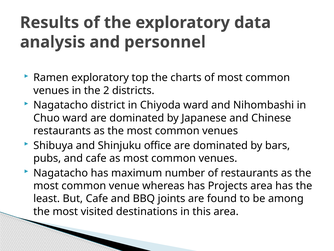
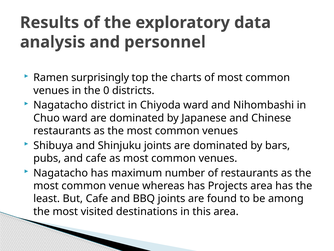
Ramen exploratory: exploratory -> surprisingly (100, 78)
2: 2 -> 0 (106, 90)
Shinjuku office: office -> joints (158, 145)
